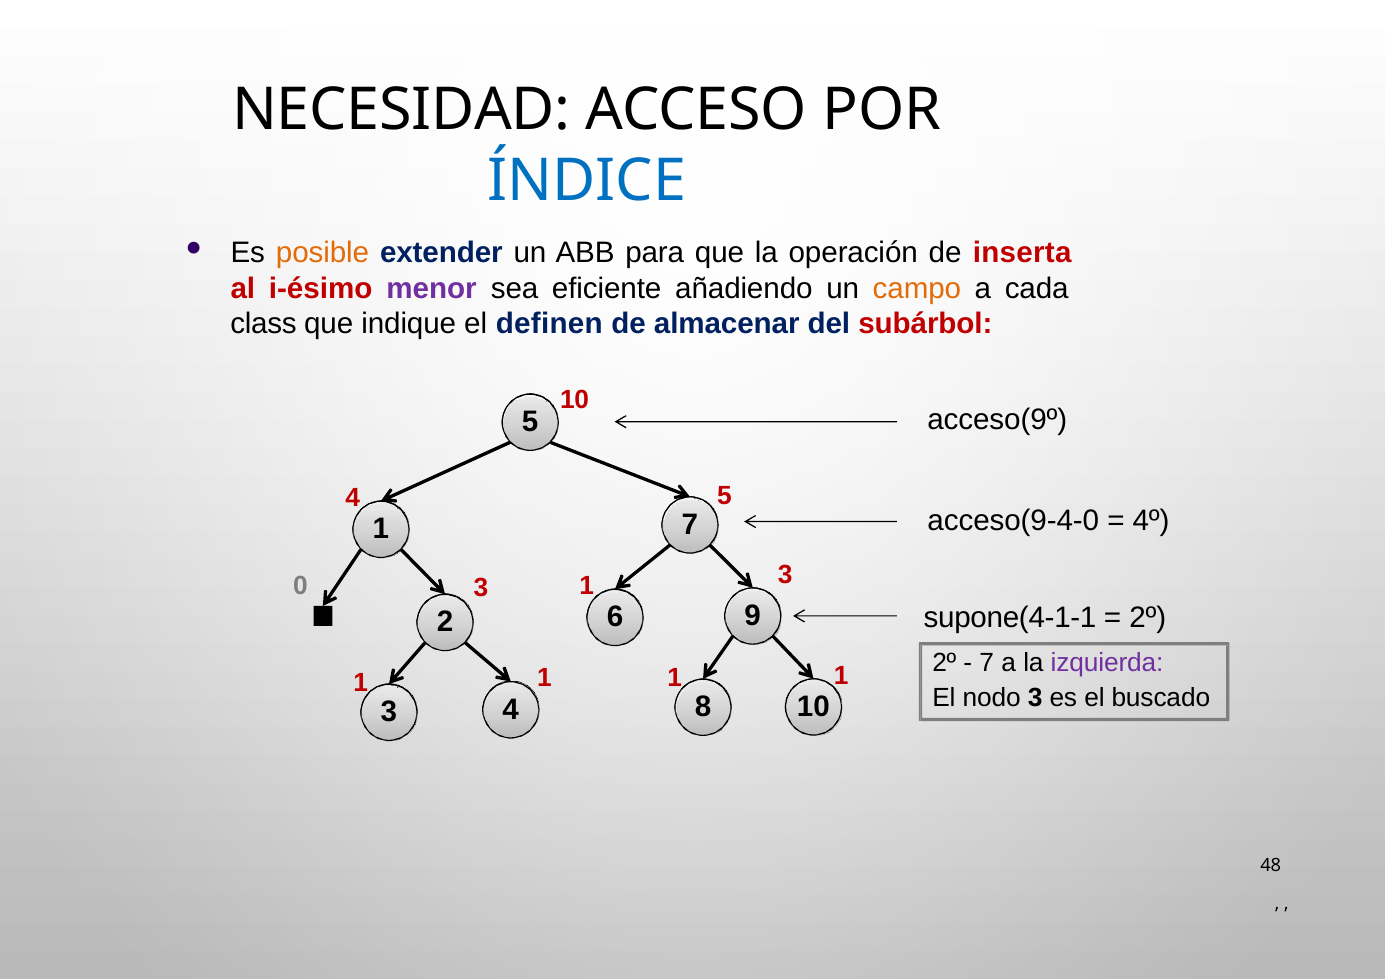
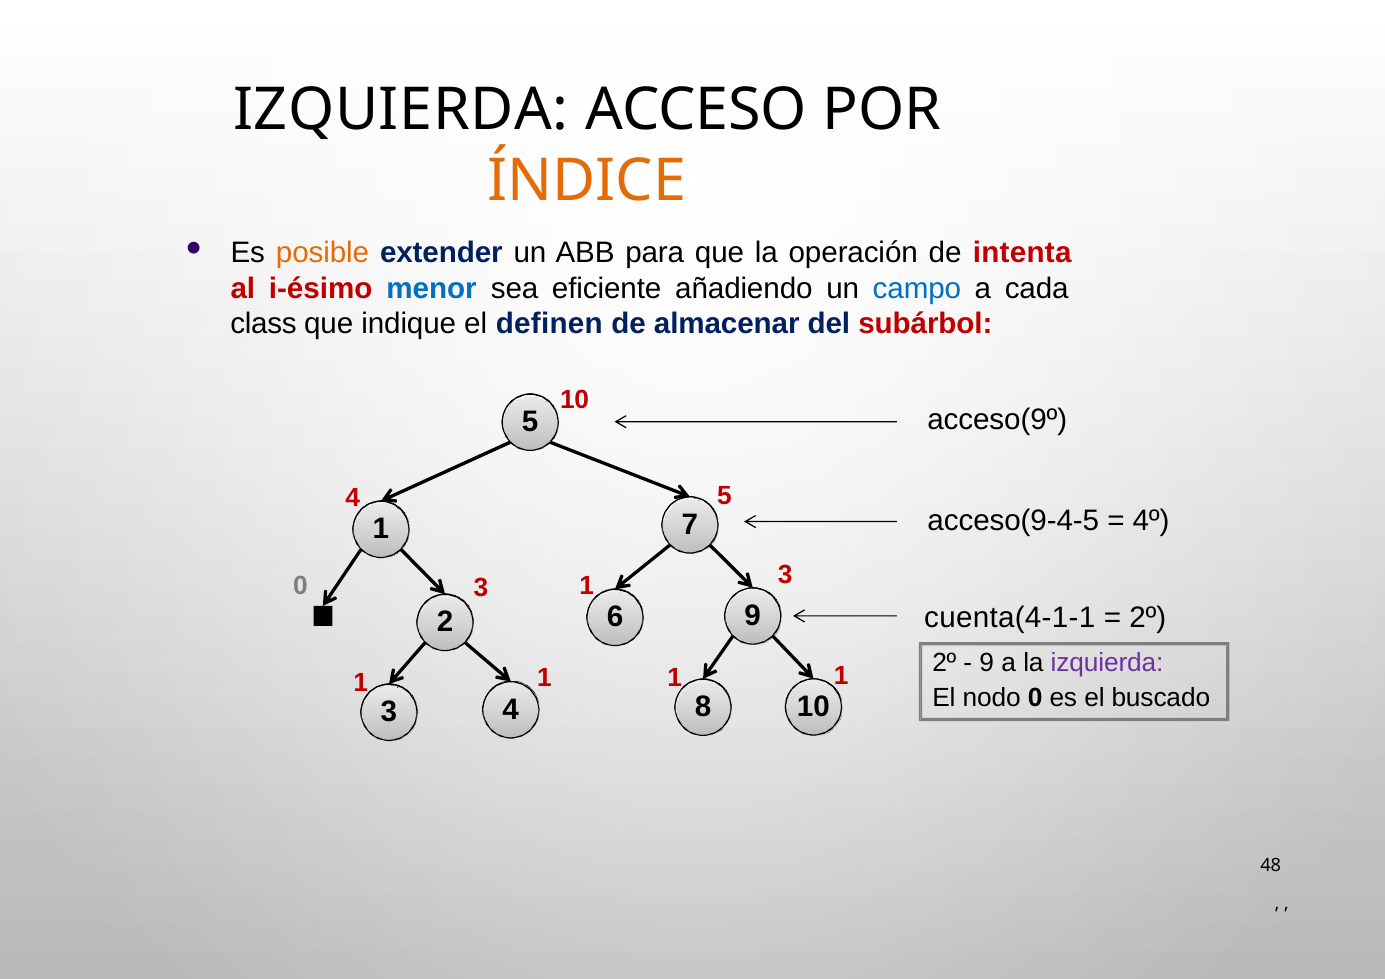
NECESIDAD: NECESIDAD -> IZQUIERDA (401, 110)
ÍNDICE colour: blue -> orange (587, 181)
inserta: inserta -> intenta (1022, 253)
menor colour: purple -> blue (432, 289)
campo colour: orange -> blue (917, 289)
acceso(9-4-0: acceso(9-4-0 -> acceso(9-4-5 (1013, 521)
supone(4-1-1: supone(4-1-1 -> cuenta(4-1-1 (1010, 618)
7: 7 -> 9 (987, 663)
nodo 3: 3 -> 0 (1035, 698)
